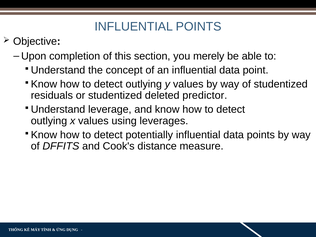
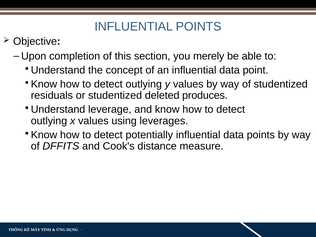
predictor: predictor -> produces (205, 96)
